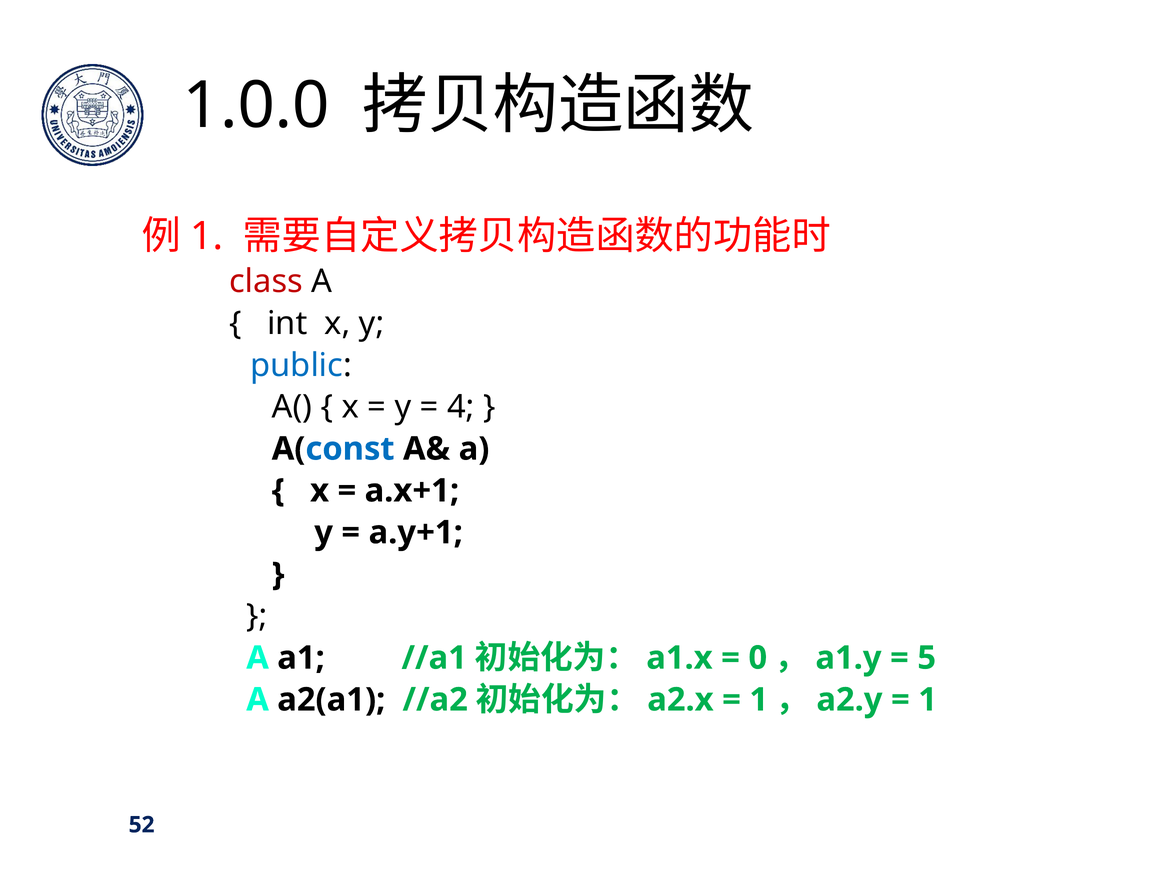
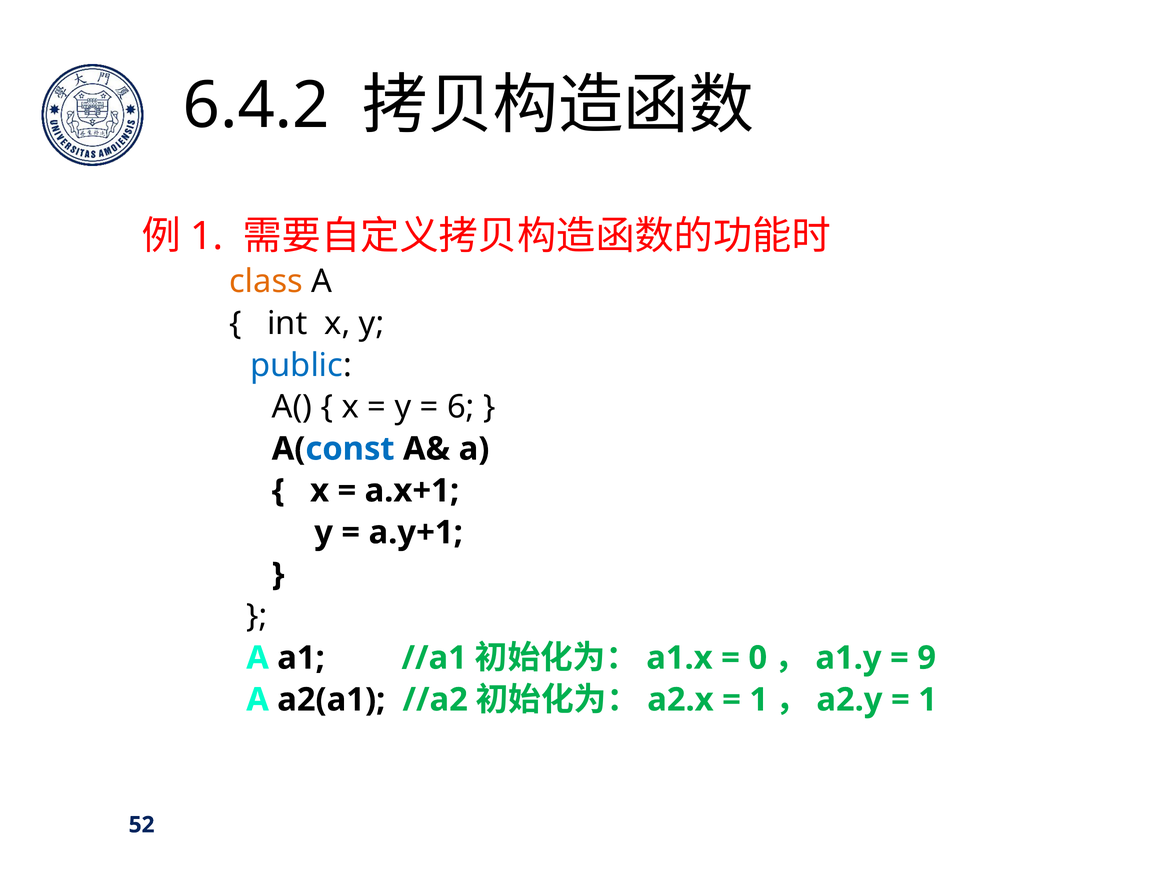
1.0.0: 1.0.0 -> 6.4.2 (256, 106)
class colour: red -> orange (266, 282)
4: 4 -> 6 (461, 407)
5: 5 -> 9 (927, 658)
